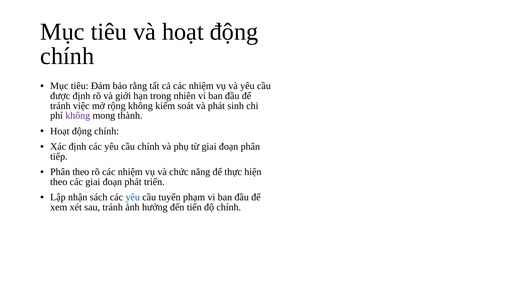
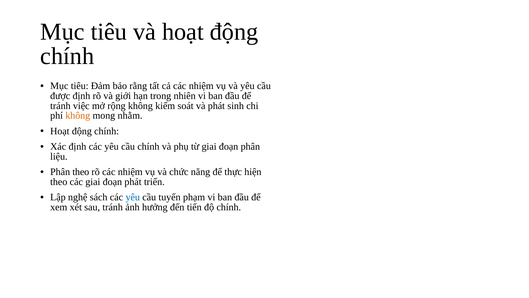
không colour: purple -> orange (78, 115)
thành: thành -> nhằm (130, 115)
tiếp: tiếp -> liệu (59, 156)
nhận: nhận -> nghệ (78, 197)
